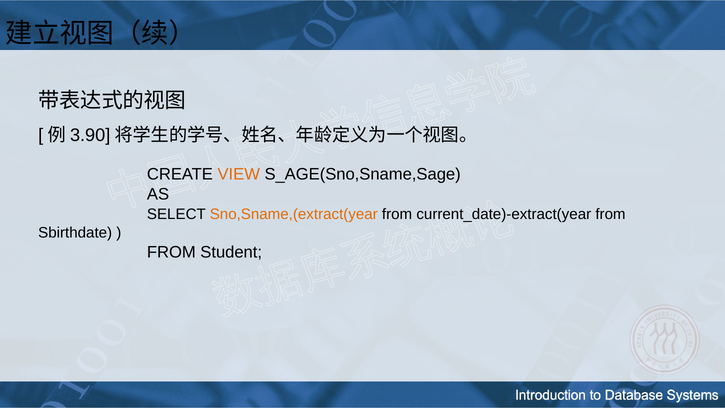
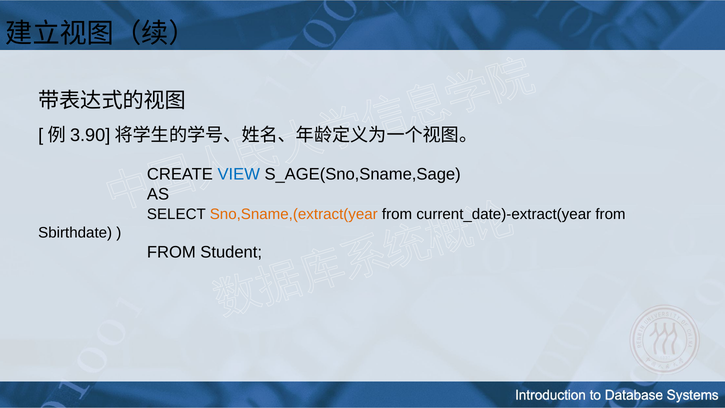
VIEW colour: orange -> blue (239, 174)
